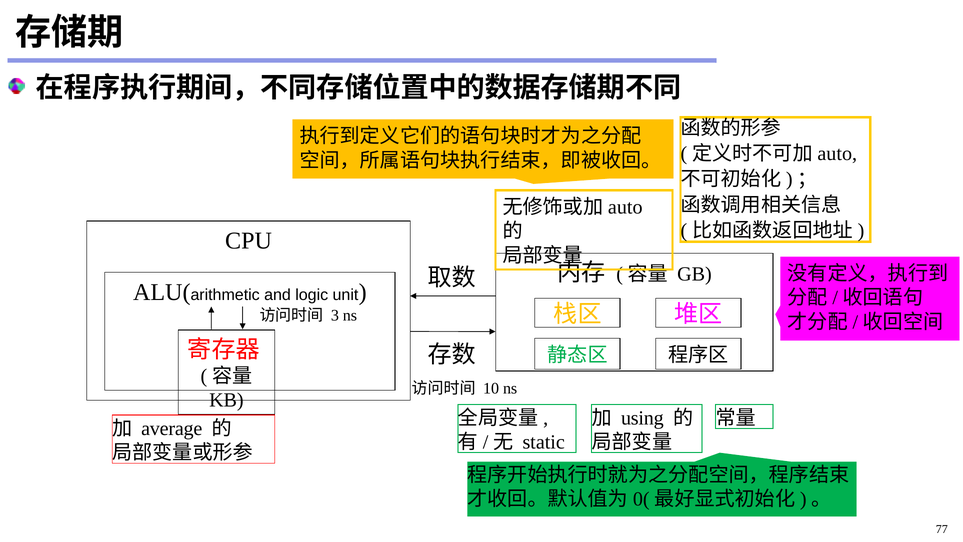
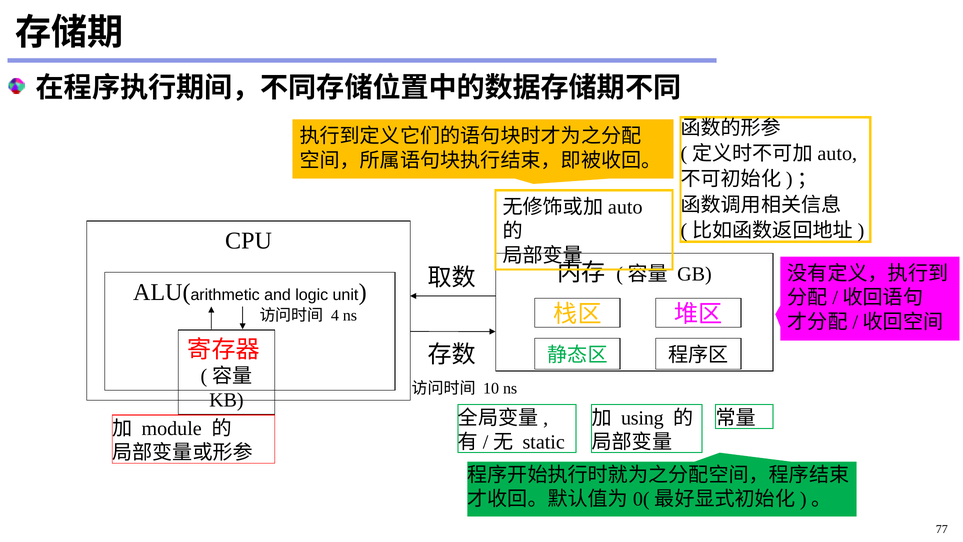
3: 3 -> 4 (335, 315)
average: average -> module (172, 428)
